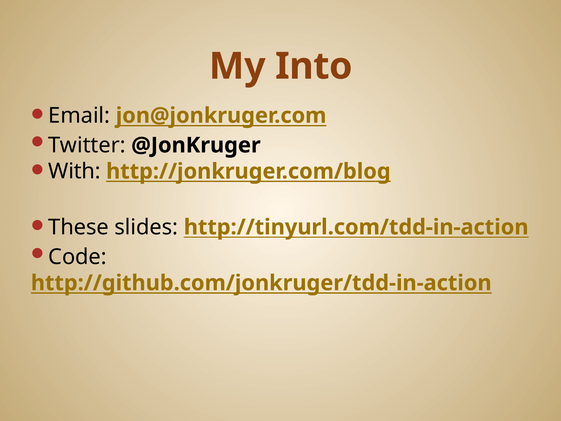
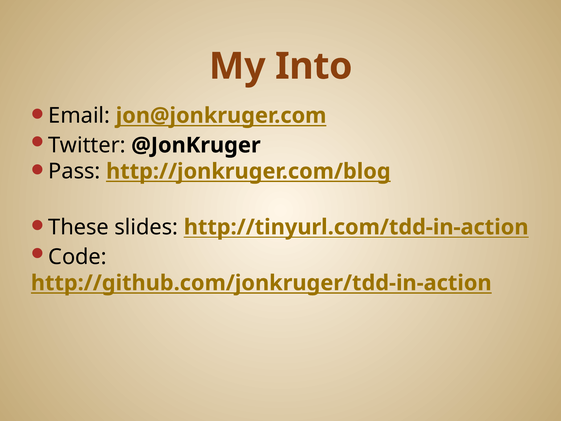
With: With -> Pass (74, 171)
